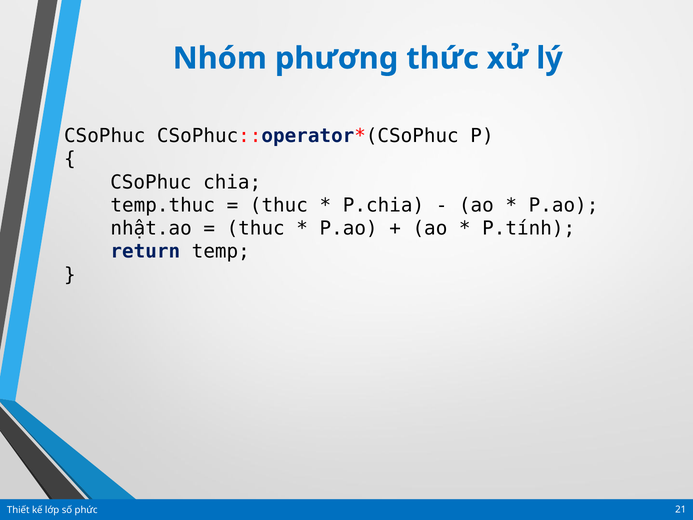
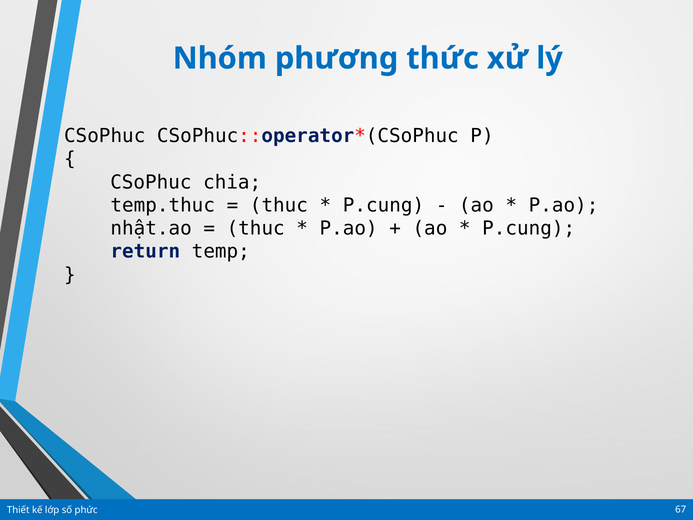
P.chia: P.chia -> P.cung (383, 205)
P.tính: P.tính -> P.cung (529, 228)
21: 21 -> 67 (681, 509)
